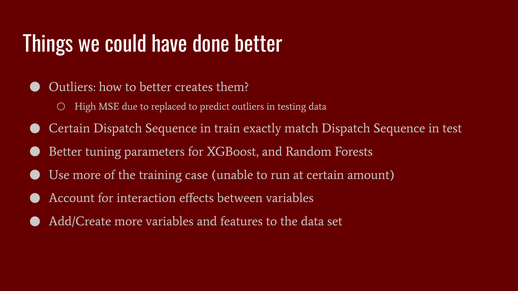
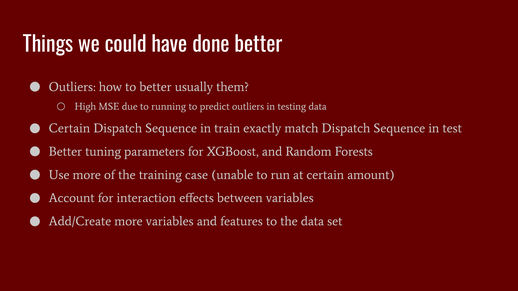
creates: creates -> usually (194, 87)
replaced: replaced -> running (169, 107)
